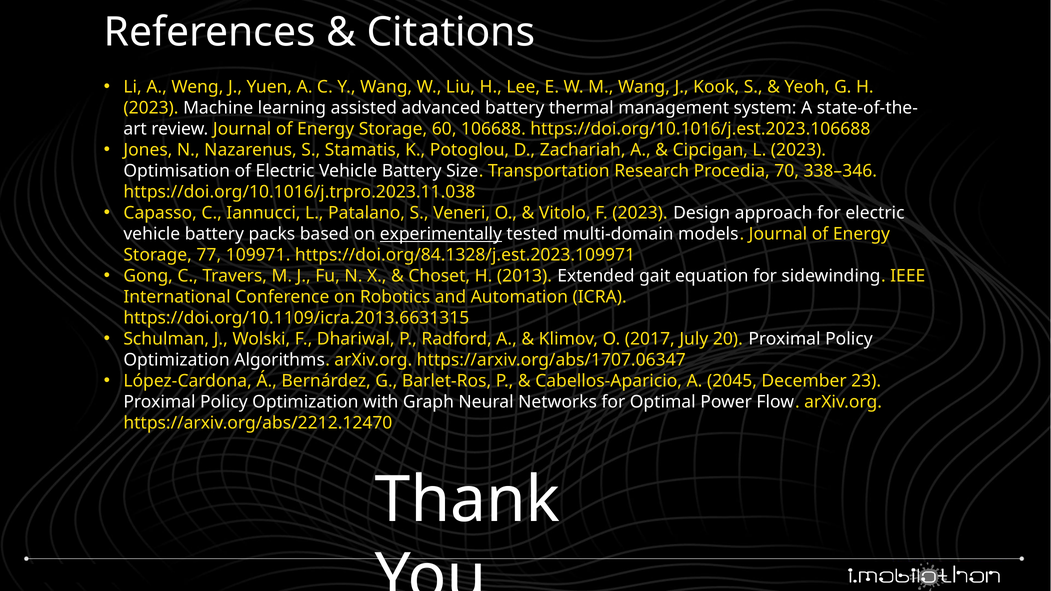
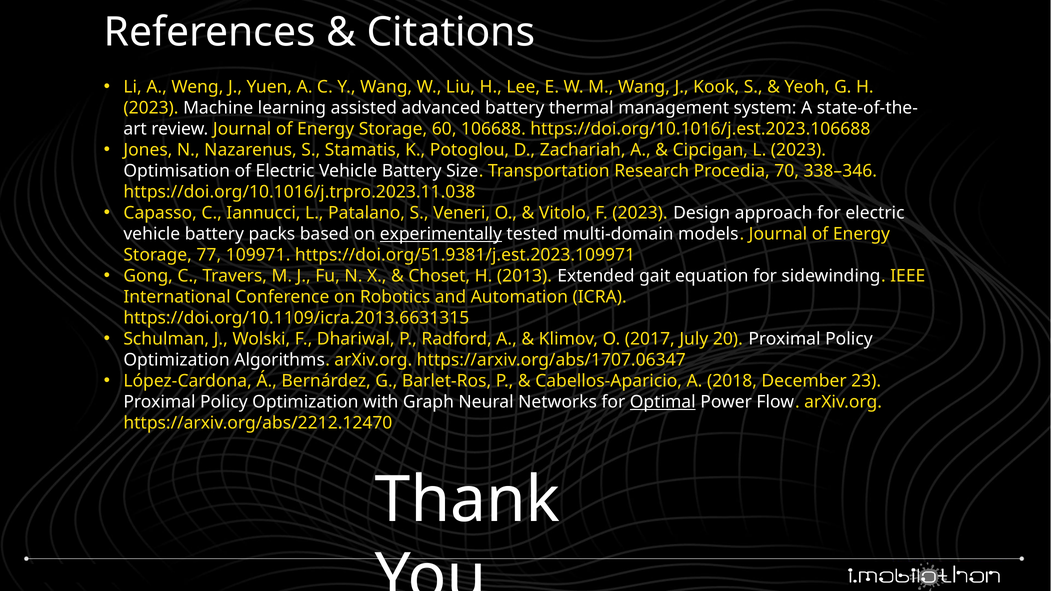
https://doi.org/84.1328/j.est.2023.109971: https://doi.org/84.1328/j.est.2023.109971 -> https://doi.org/51.9381/j.est.2023.109971 (465, 255)
2045: 2045 -> 2018 (732, 381)
Optimal underline: none -> present (663, 402)
